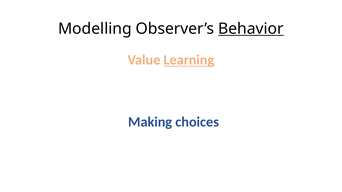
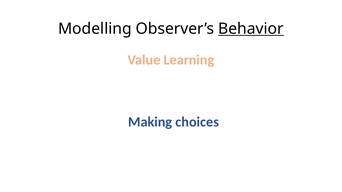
Learning underline: present -> none (189, 60)
